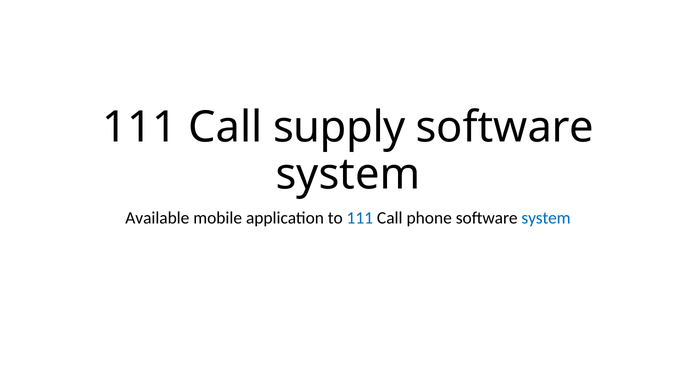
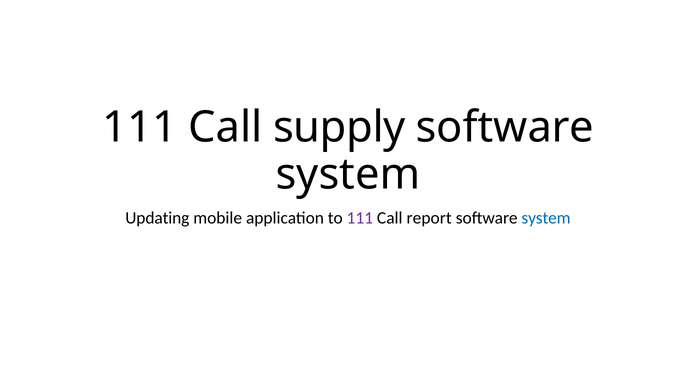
Available: Available -> Updating (157, 218)
111 colour: blue -> purple (360, 218)
phone: phone -> report (429, 218)
